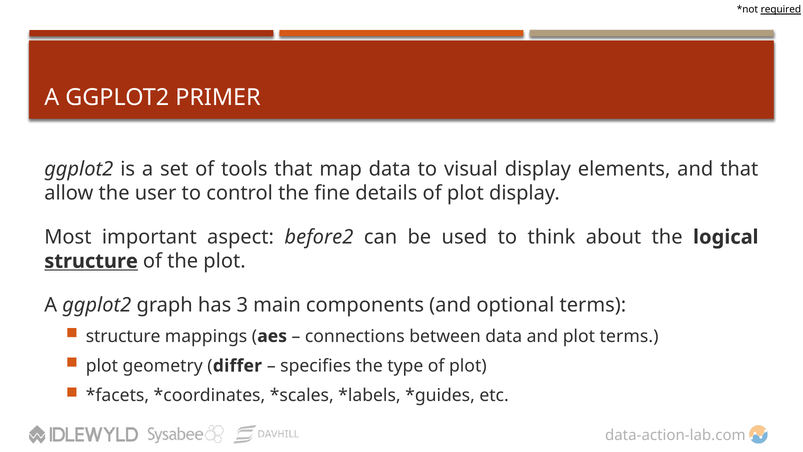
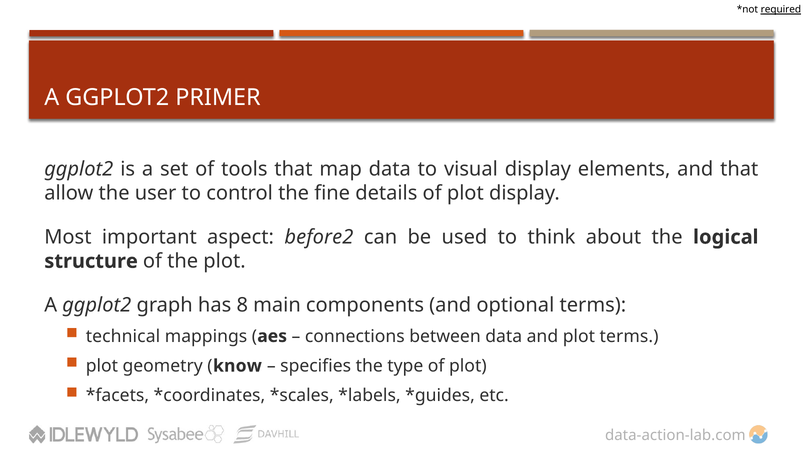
structure underline: present -> none (91, 261)
3: 3 -> 8 (242, 305)
structure: structure -> technical (123, 336)
differ: differ -> know (237, 366)
